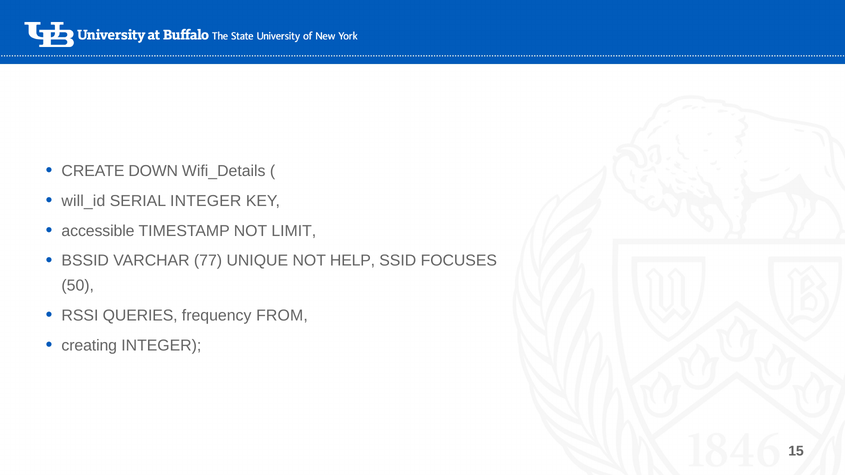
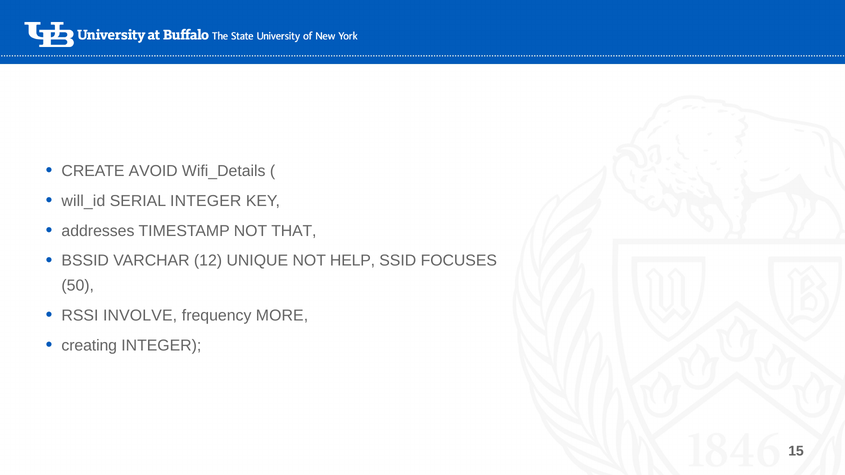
DOWN: DOWN -> AVOID (153, 171)
accessible: accessible -> addresses (98, 231)
LIMIT: LIMIT -> THAT (294, 231)
77: 77 -> 12 (208, 261)
QUERIES: QUERIES -> INVOLVE (140, 316)
FROM: FROM -> MORE (282, 316)
